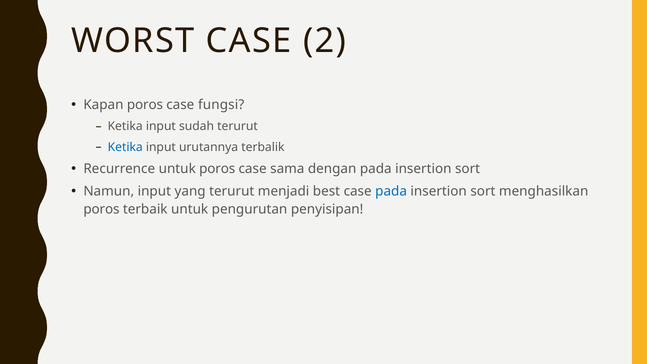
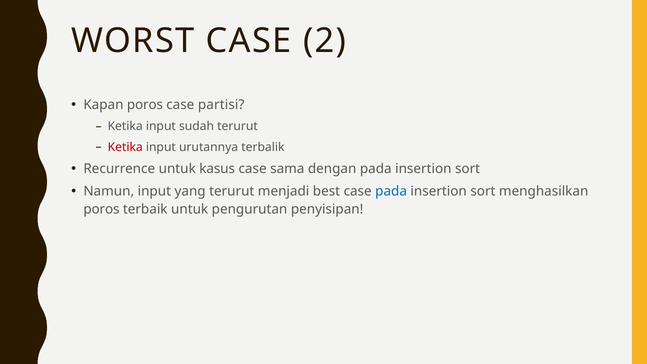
fungsi: fungsi -> partisi (221, 105)
Ketika colour: blue -> red (125, 147)
untuk poros: poros -> kasus (217, 169)
